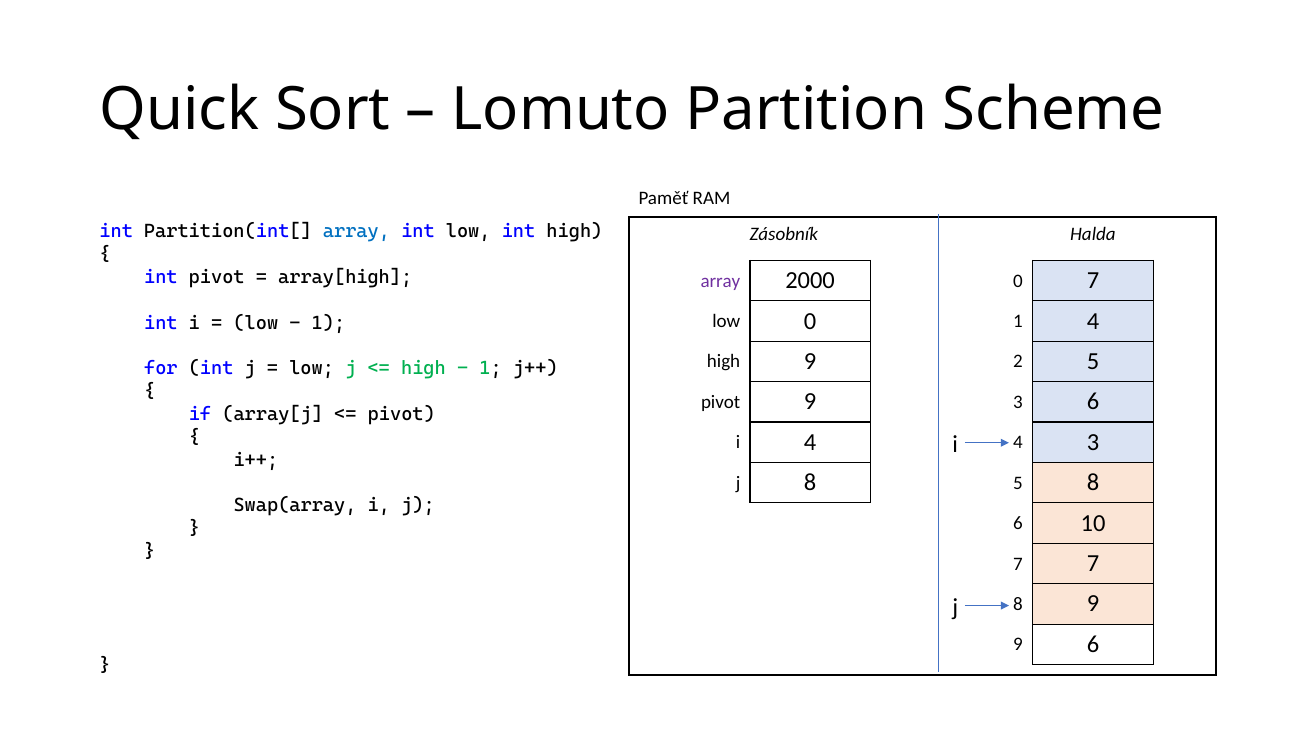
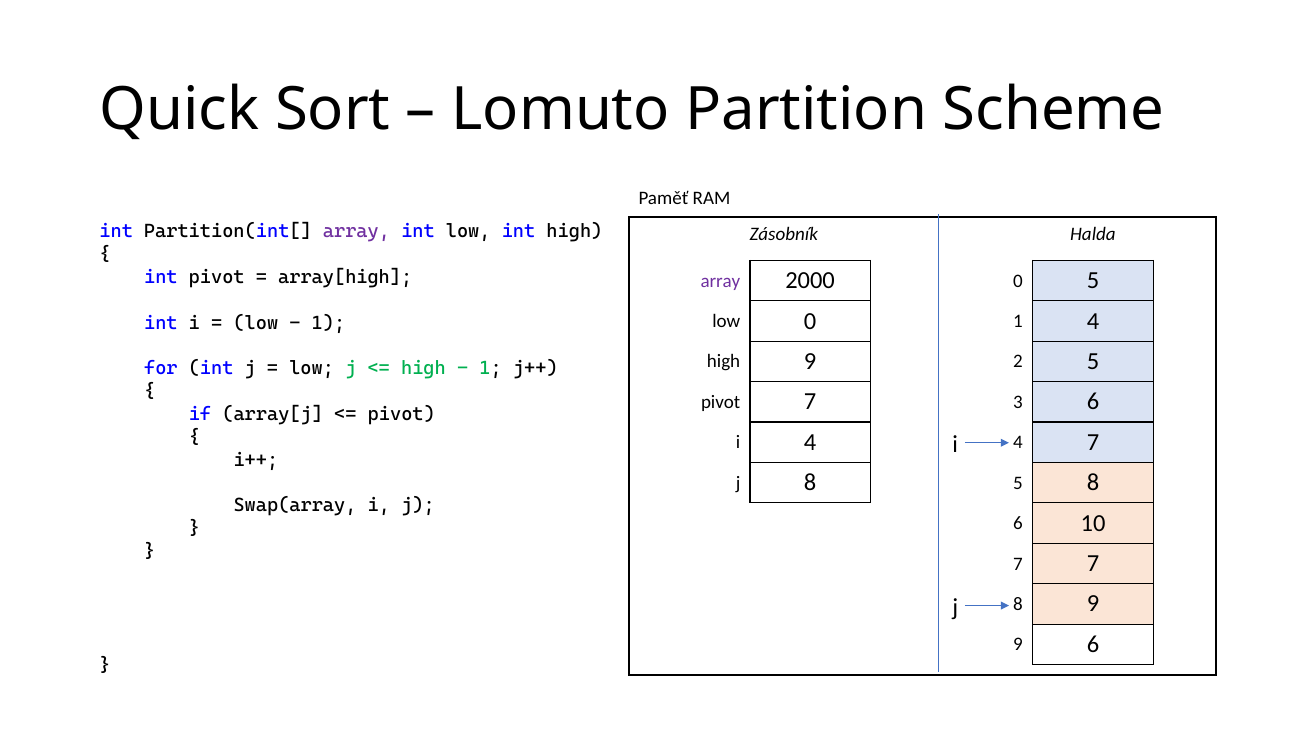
array colour: blue -> purple (356, 232)
0 7: 7 -> 5 (1093, 281)
pivot 9: 9 -> 7 (810, 402)
4 3: 3 -> 7 (1093, 443)
